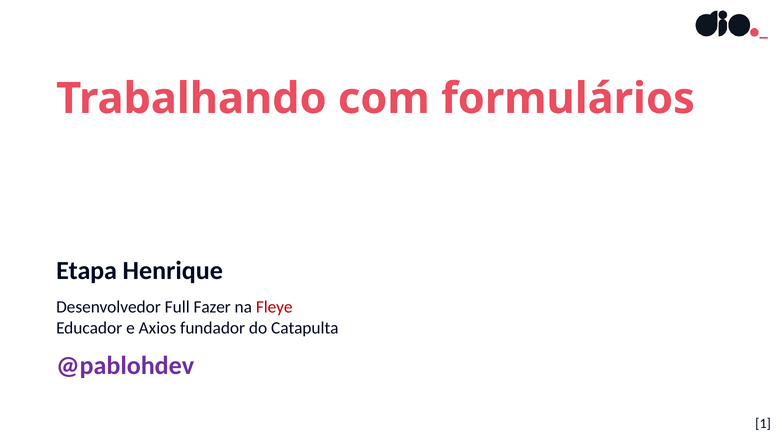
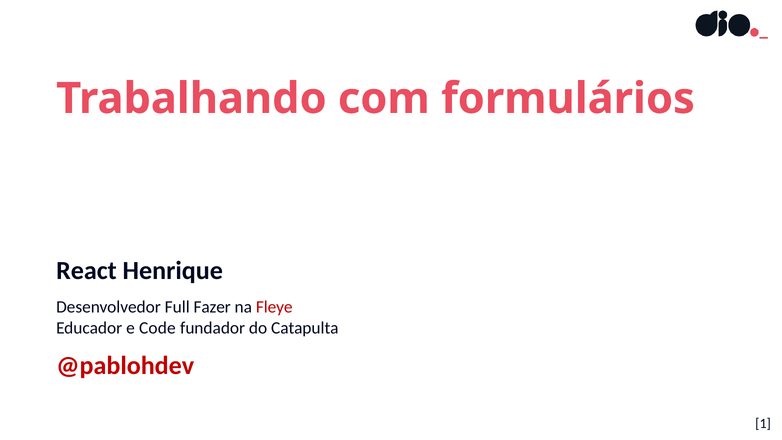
Etapa: Etapa -> React (86, 271)
Axios: Axios -> Code (157, 328)
@pablohdev colour: purple -> red (125, 365)
